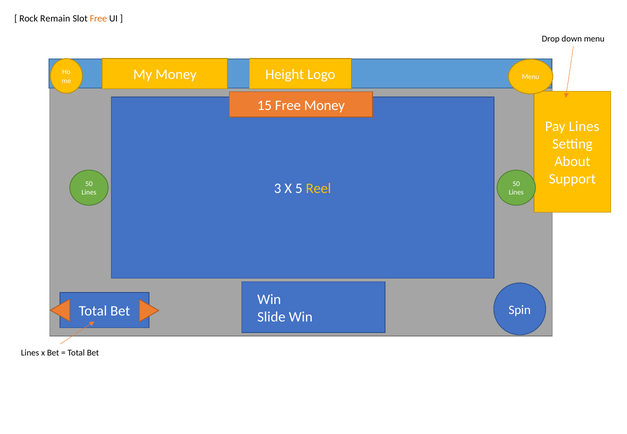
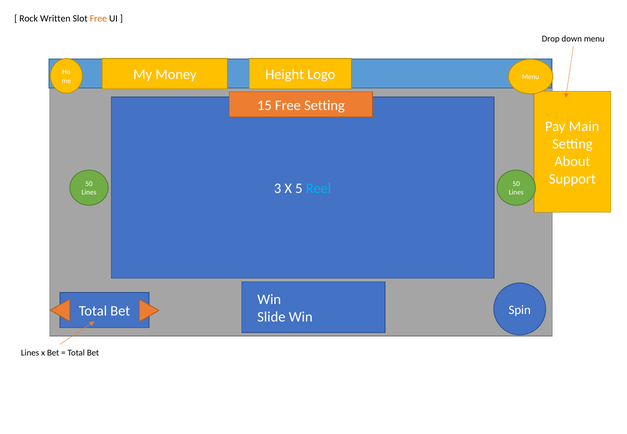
Remain: Remain -> Written (55, 19)
Free Money: Money -> Setting (324, 105)
Pay Lines: Lines -> Main (584, 127)
Reel colour: yellow -> light blue (319, 189)
